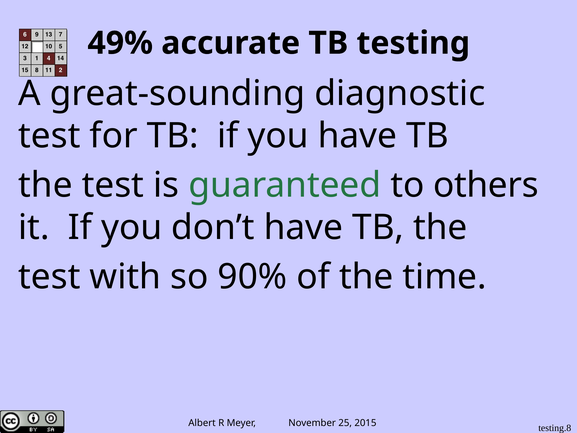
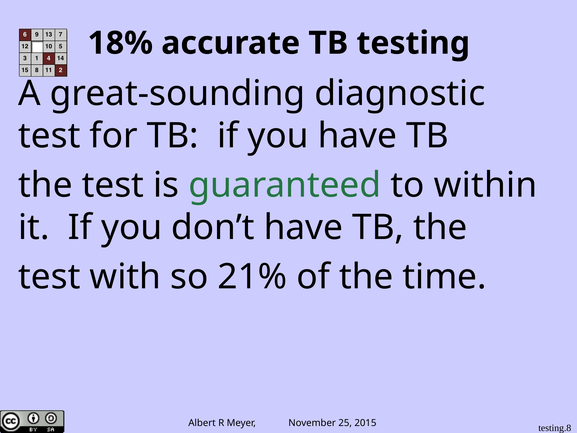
49%: 49% -> 18% (120, 43)
others: others -> within (486, 185)
90%: 90% -> 21% (252, 277)
